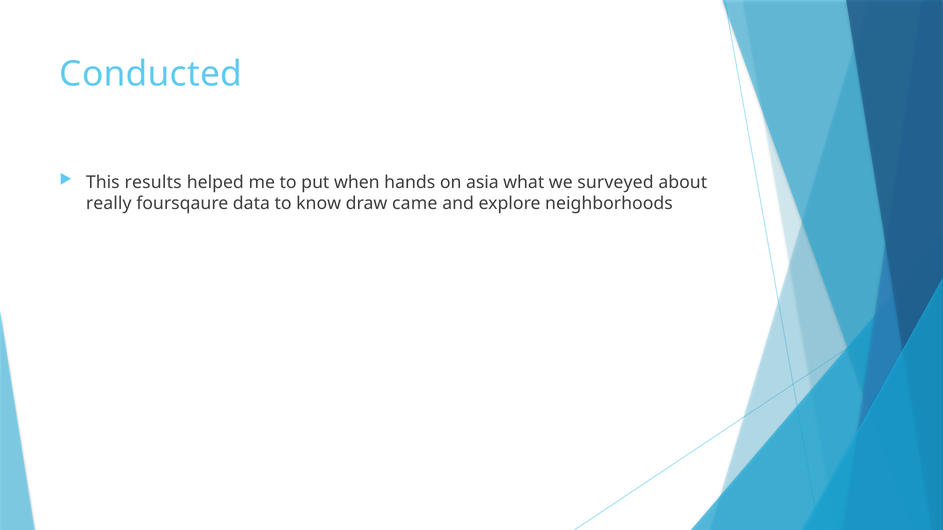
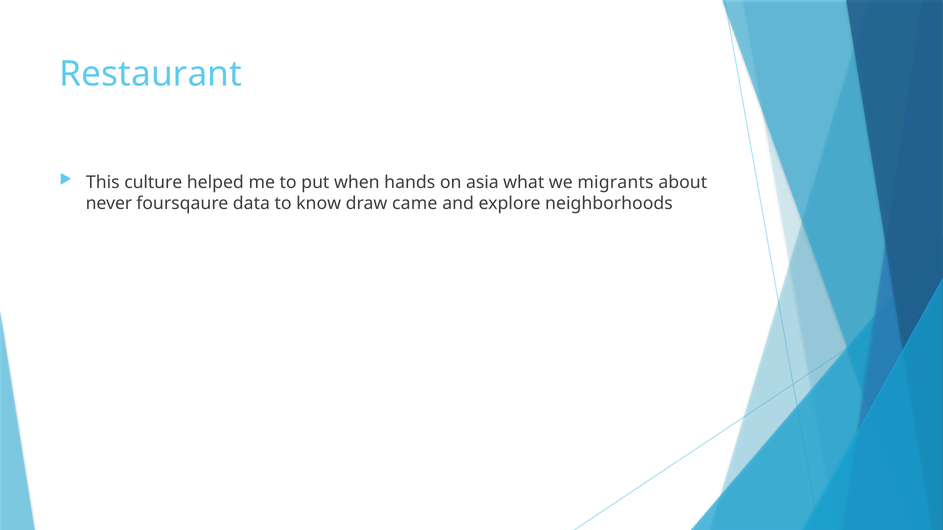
Conducted: Conducted -> Restaurant (151, 74)
results: results -> culture (153, 183)
surveyed: surveyed -> migrants (615, 183)
really: really -> never (109, 204)
